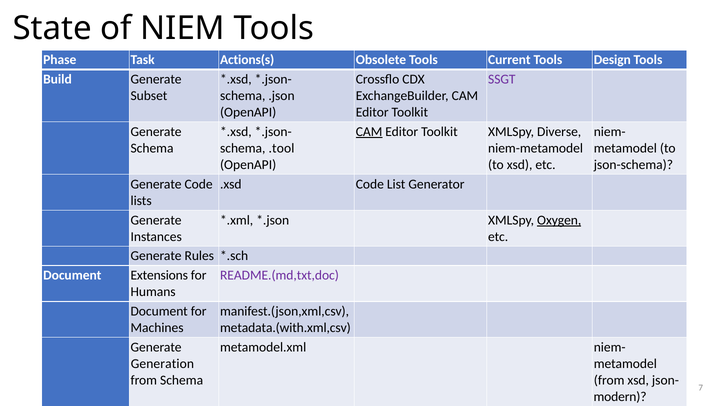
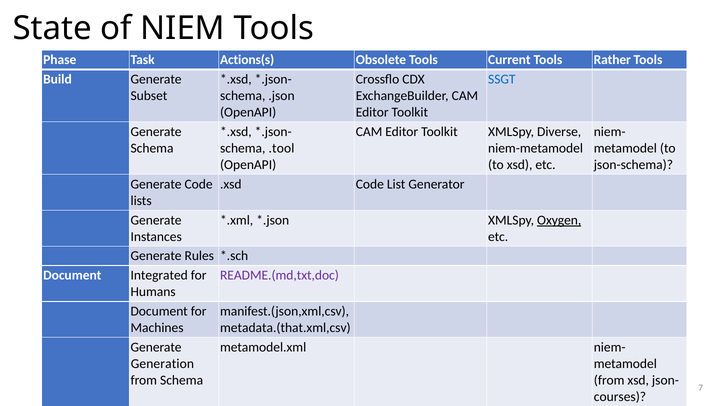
Design: Design -> Rather (612, 60)
SSGT colour: purple -> blue (502, 79)
CAM underline: present -> none (369, 132)
Extensions: Extensions -> Integrated (159, 275)
metadata.(with.xml,csv: metadata.(with.xml,csv -> metadata.(that.xml,csv (285, 327)
modern: modern -> courses (620, 396)
